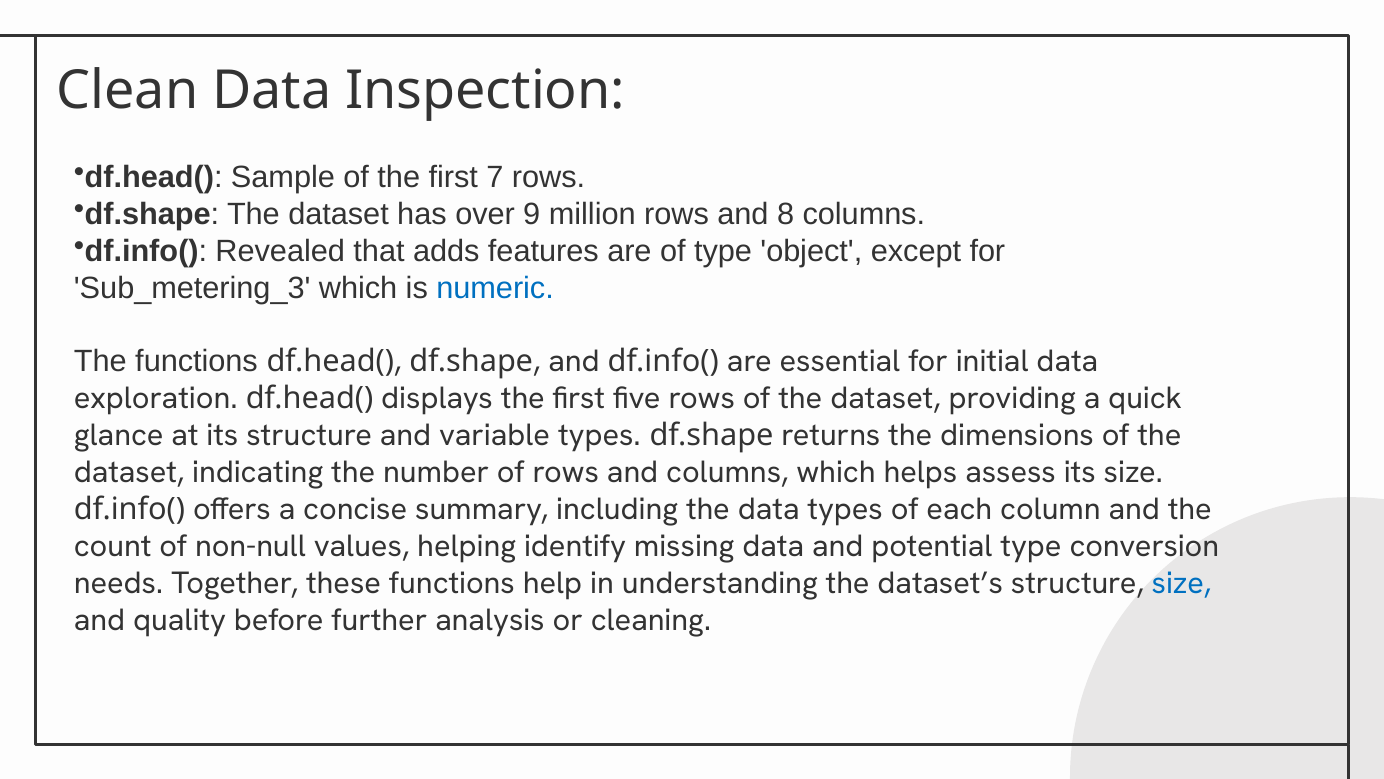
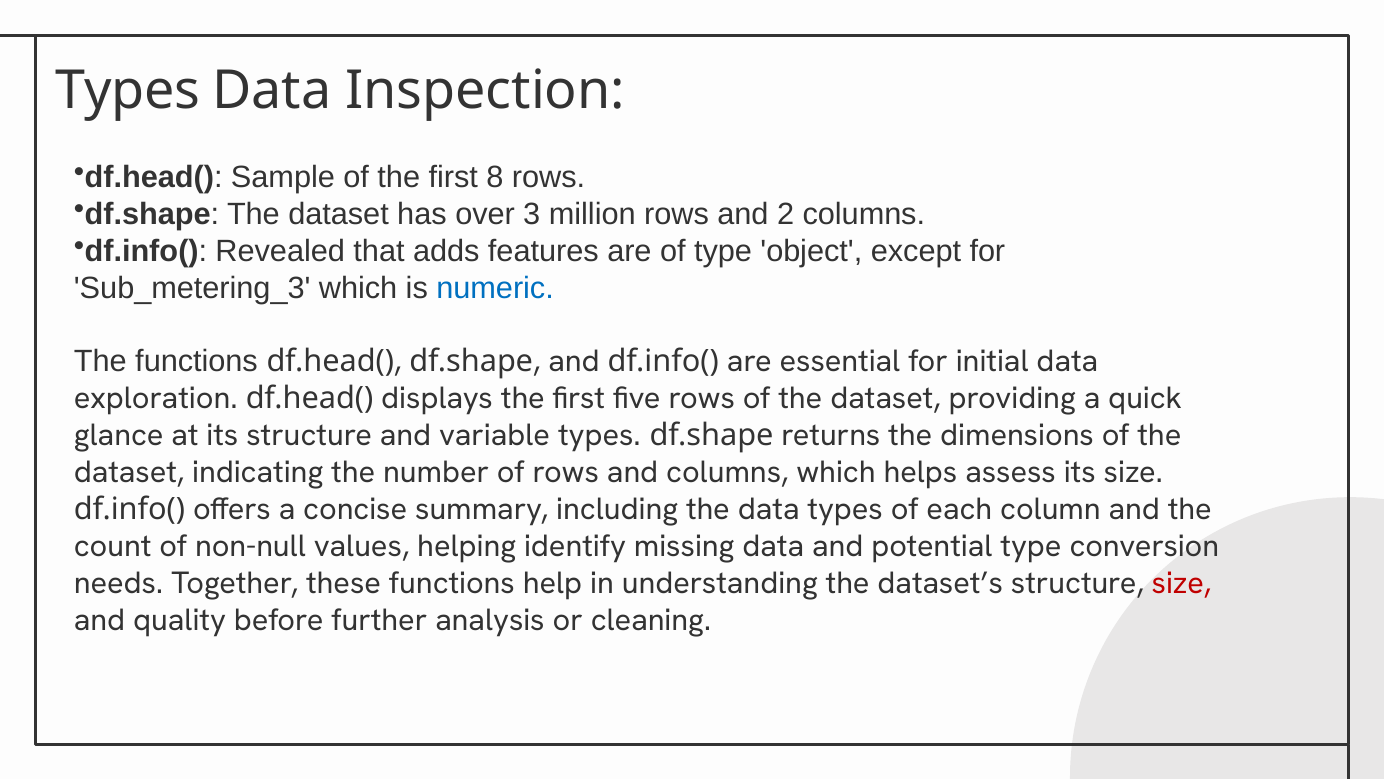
Clean: Clean -> Types (128, 91)
7: 7 -> 8 (495, 177)
9: 9 -> 3 (532, 214)
8: 8 -> 2 (786, 214)
size colour: blue -> red (1181, 583)
